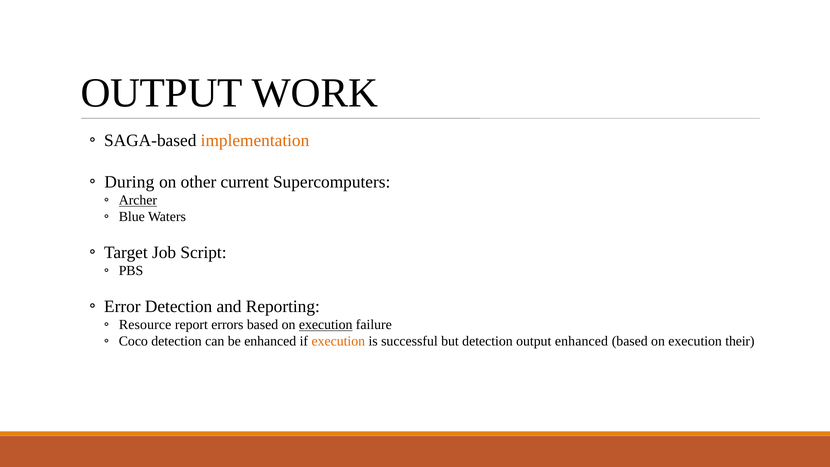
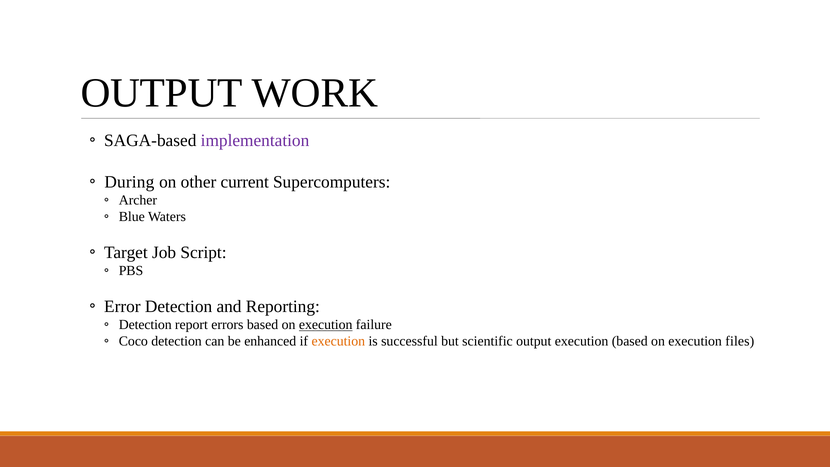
implementation colour: orange -> purple (255, 140)
Archer underline: present -> none (138, 200)
Resource: Resource -> Detection (145, 325)
but detection: detection -> scientific (487, 341)
output enhanced: enhanced -> execution (582, 341)
their: their -> files (740, 341)
